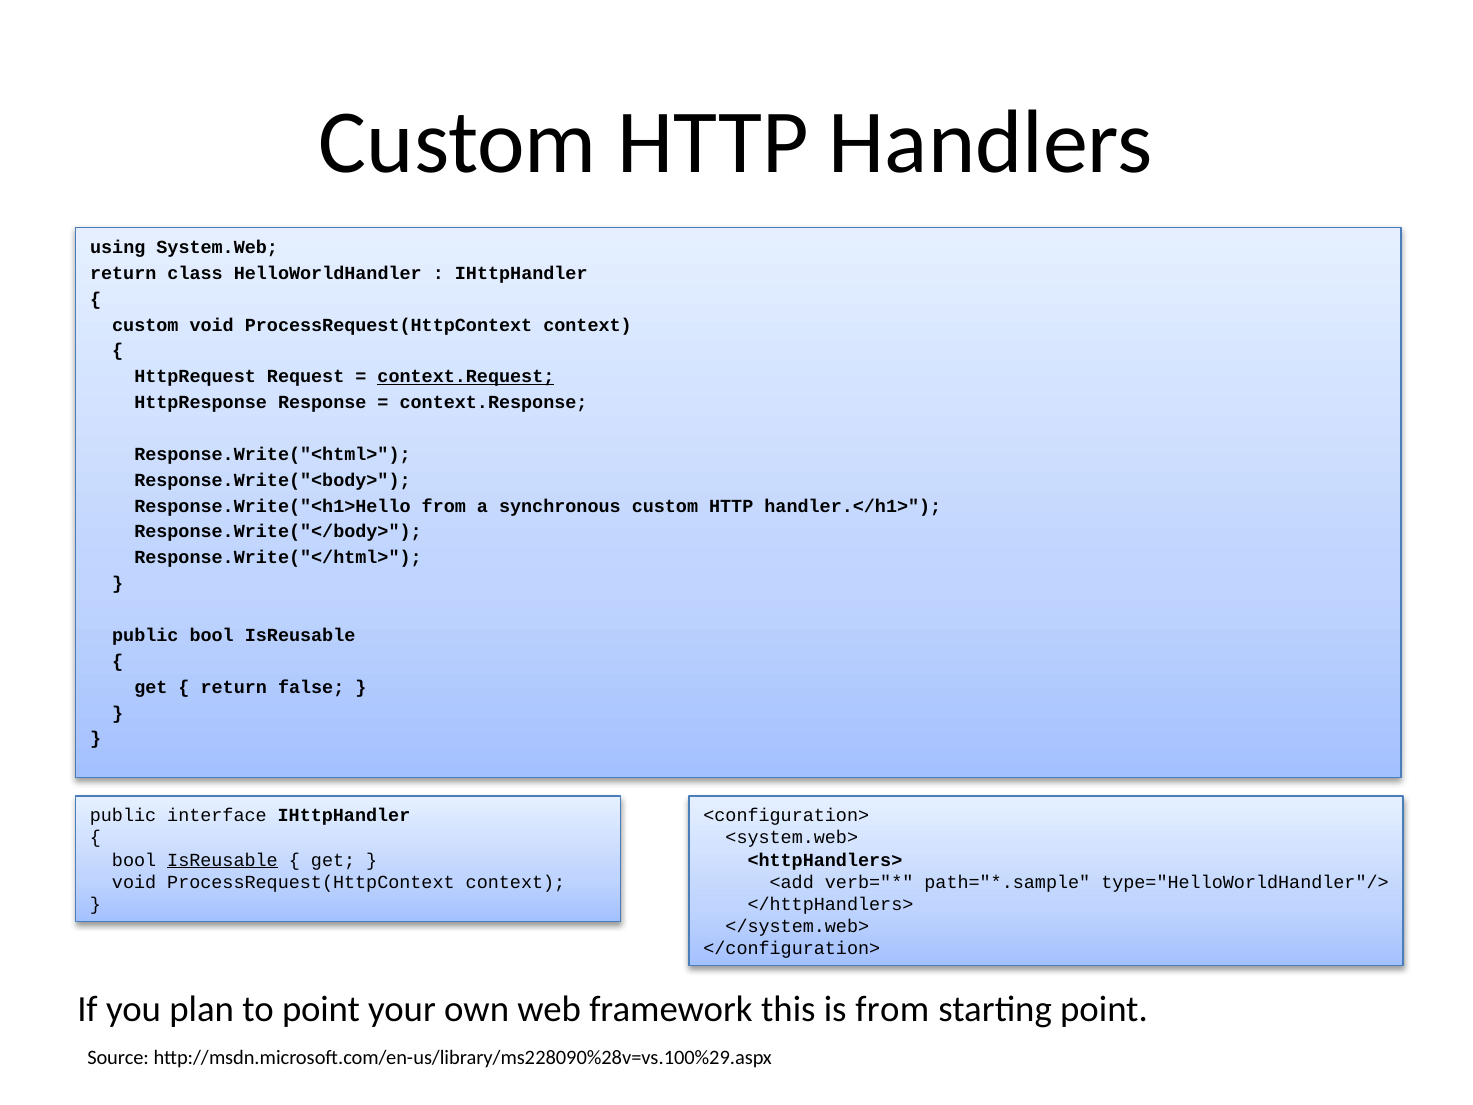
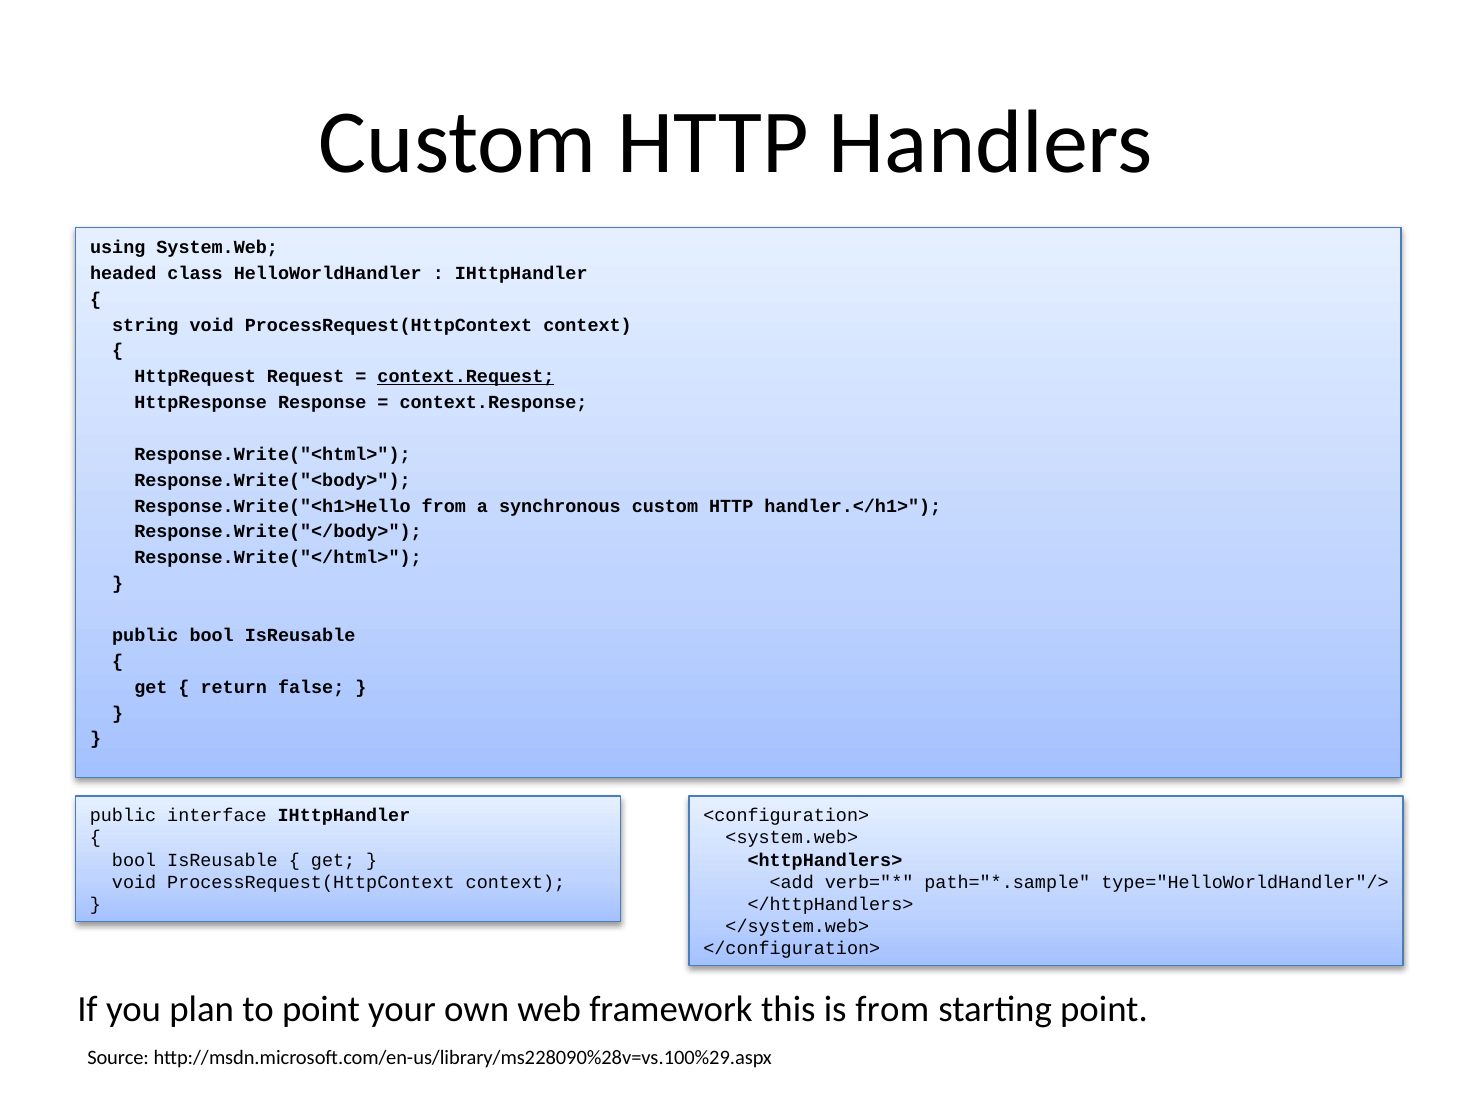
return: return -> headed (123, 273)
custom: custom -> string (145, 325)
IsReusable underline: present -> none (223, 860)
